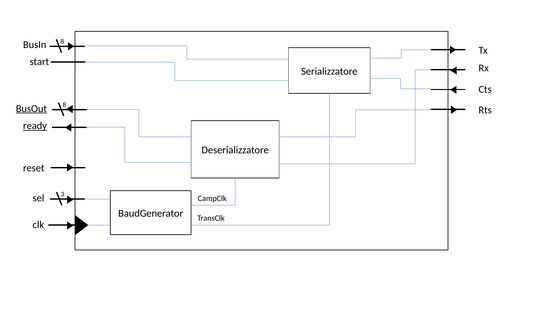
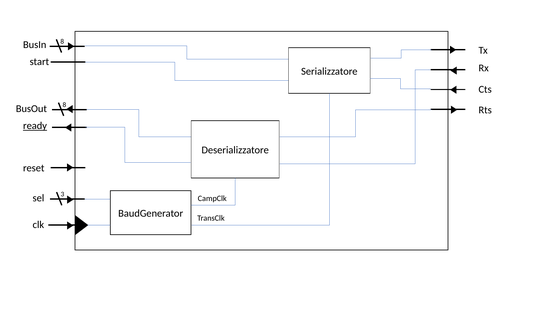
BusOut underline: present -> none (31, 109)
